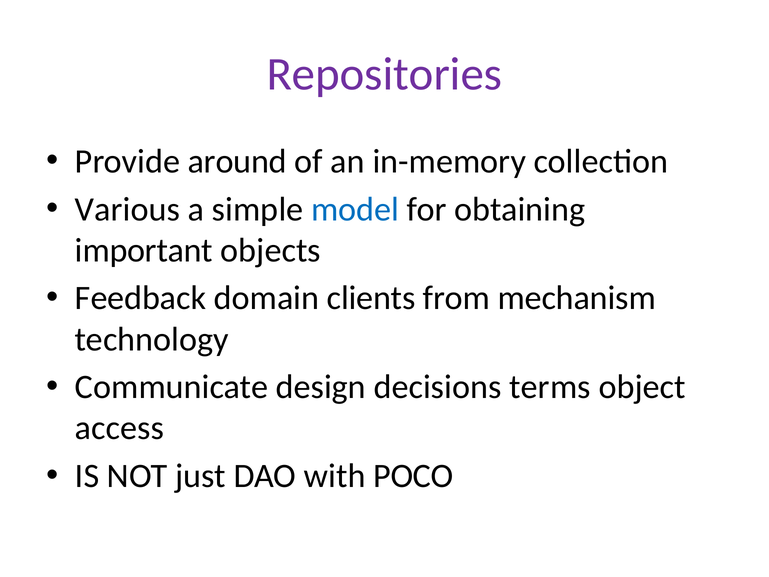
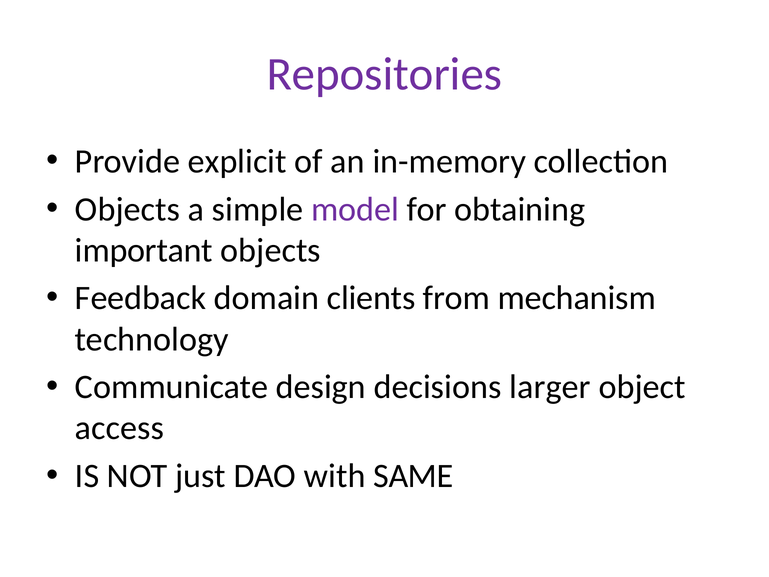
around: around -> explicit (237, 161)
Various: Various -> Objects (128, 209)
model colour: blue -> purple (355, 209)
terms: terms -> larger (550, 387)
POCO: POCO -> SAME (413, 476)
